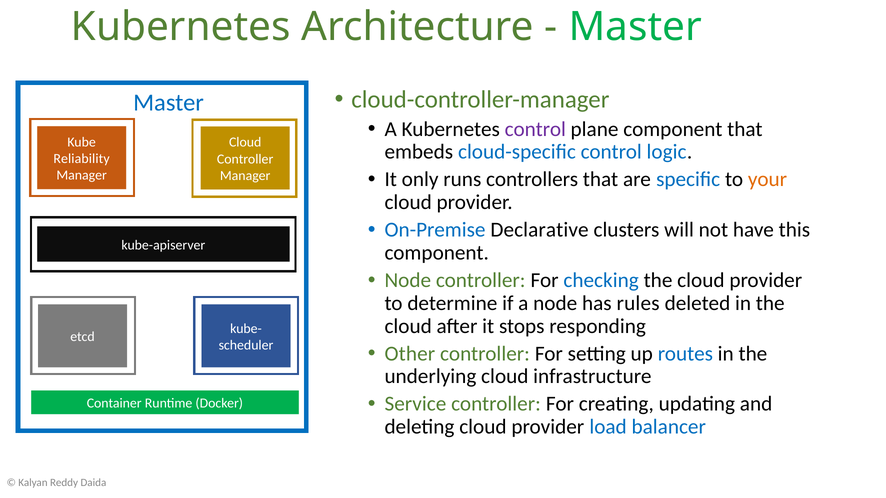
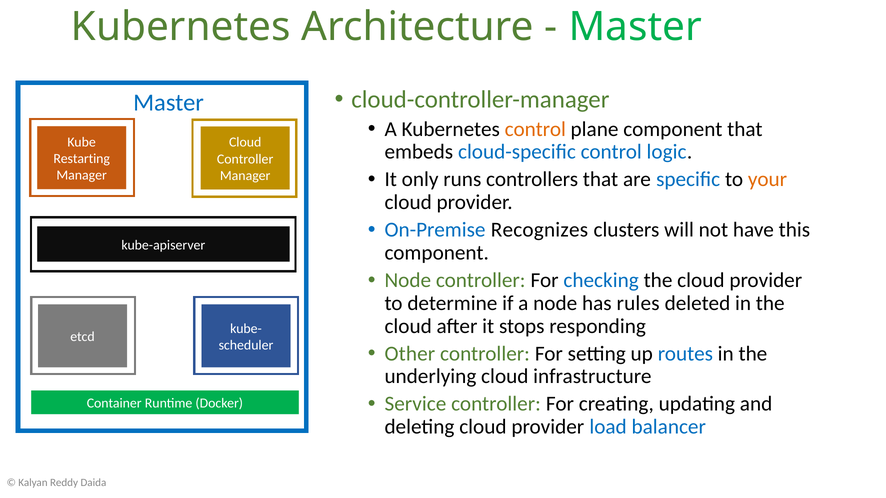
control colour: purple -> orange (535, 129)
Reliability: Reliability -> Restarting (82, 159)
Declarative: Declarative -> Recognizes (539, 230)
